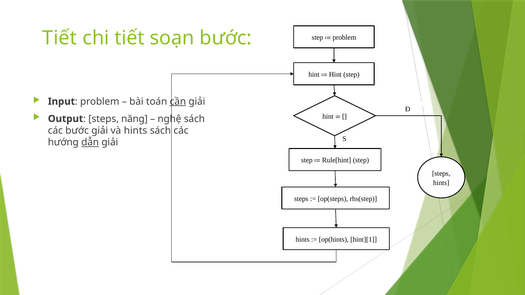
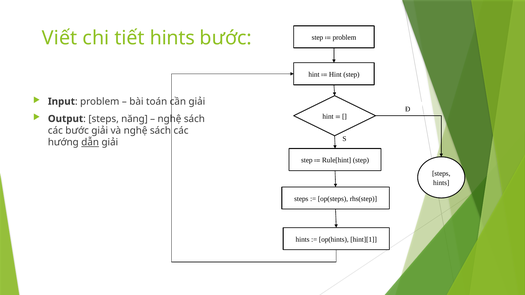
Tiết: Tiết -> Viết (60, 38)
tiết soạn: soạn -> hints (172, 38)
cần underline: present -> none (178, 102)
và hints: hints -> nghệ (136, 131)
